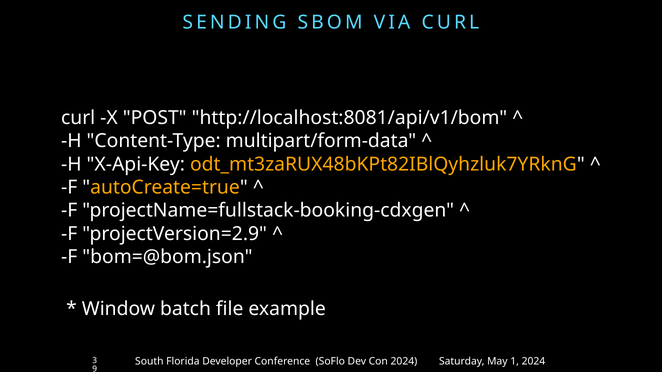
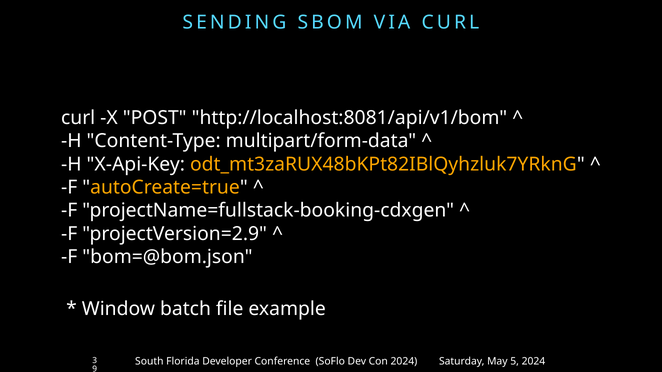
1: 1 -> 5 (515, 362)
